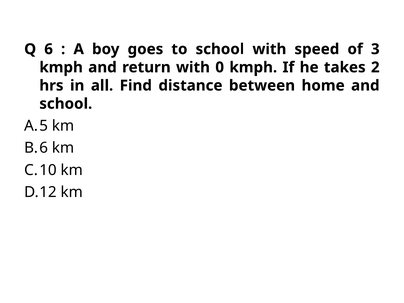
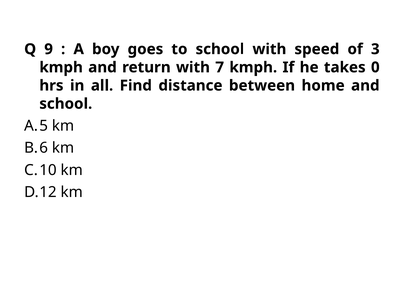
6: 6 -> 9 (49, 49)
0: 0 -> 7 (220, 67)
2: 2 -> 0 (375, 67)
